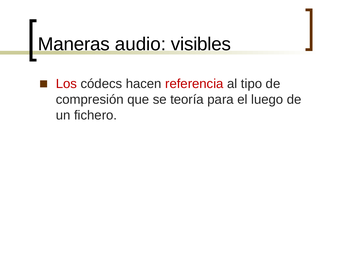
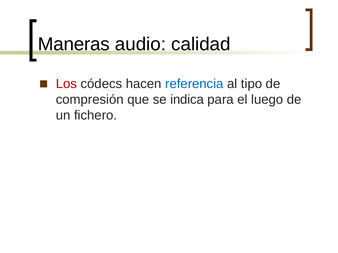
visibles: visibles -> calidad (201, 44)
referencia colour: red -> blue (194, 84)
teoría: teoría -> indica (187, 100)
